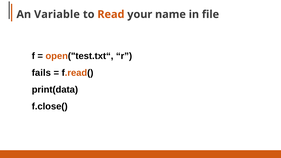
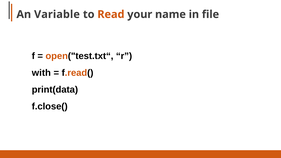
fails: fails -> with (41, 73)
